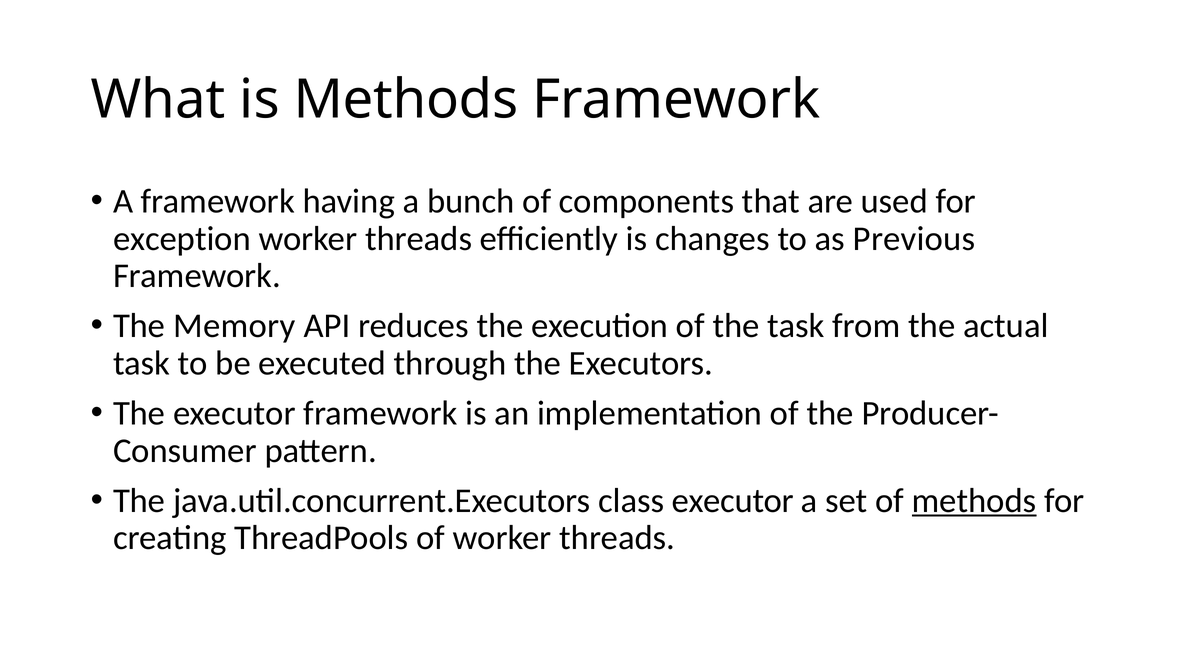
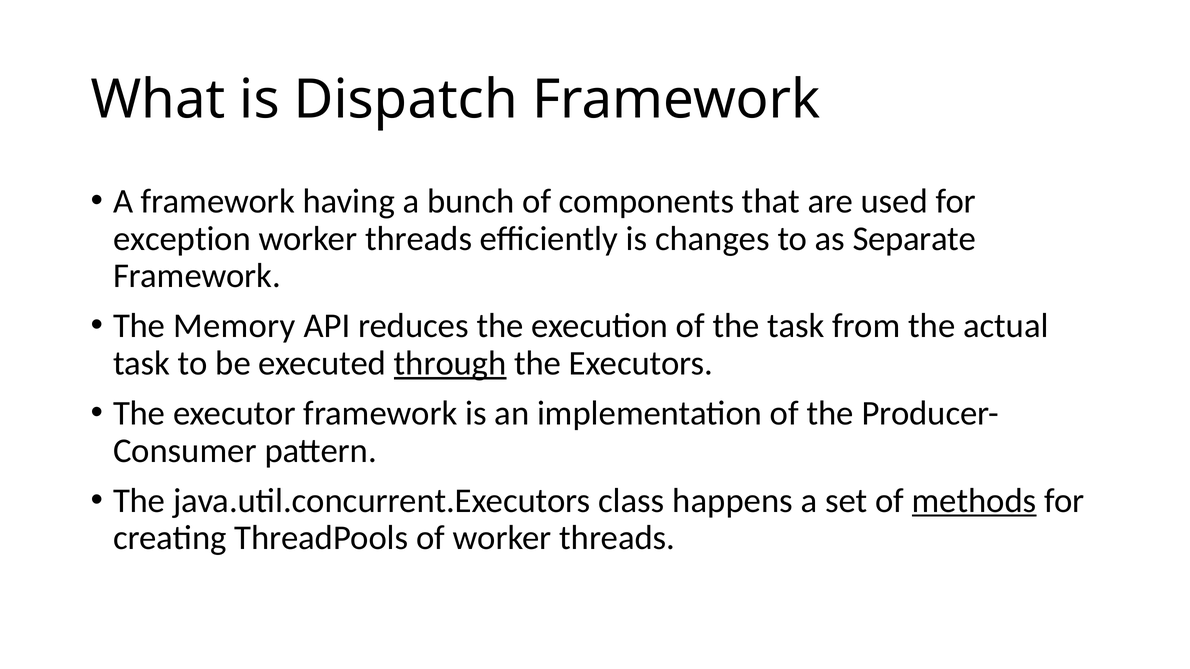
is Methods: Methods -> Dispatch (406, 100)
Previous: Previous -> Separate (914, 239)
through underline: none -> present (450, 364)
class executor: executor -> happens (733, 501)
